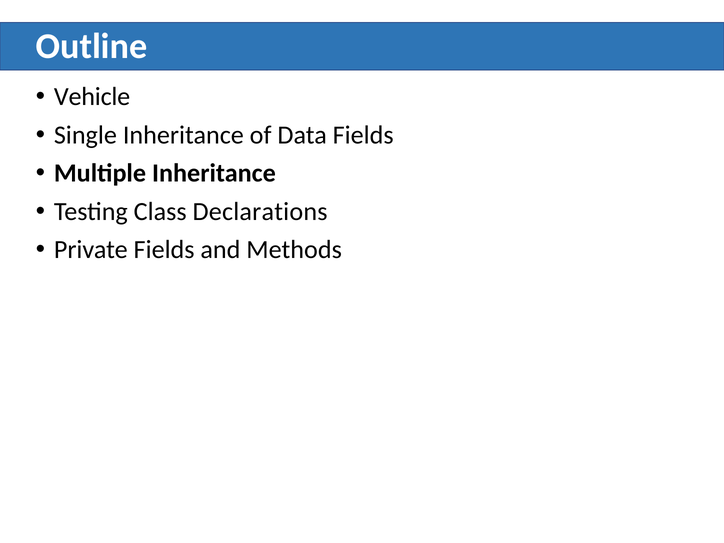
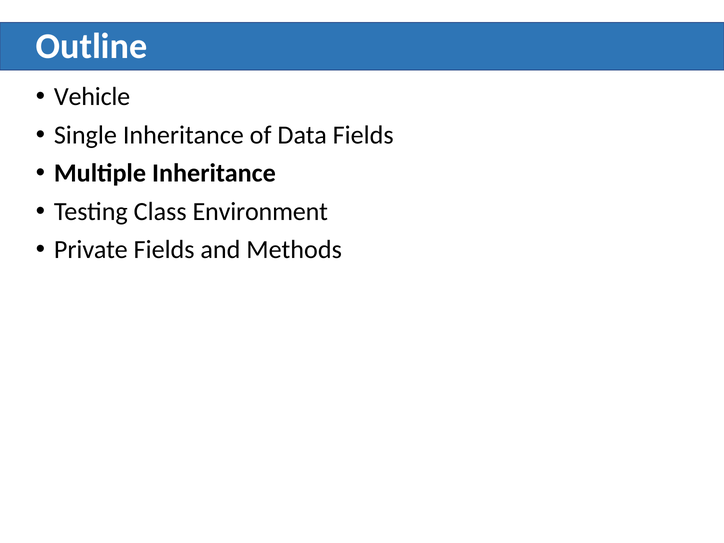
Declarations: Declarations -> Environment (260, 212)
